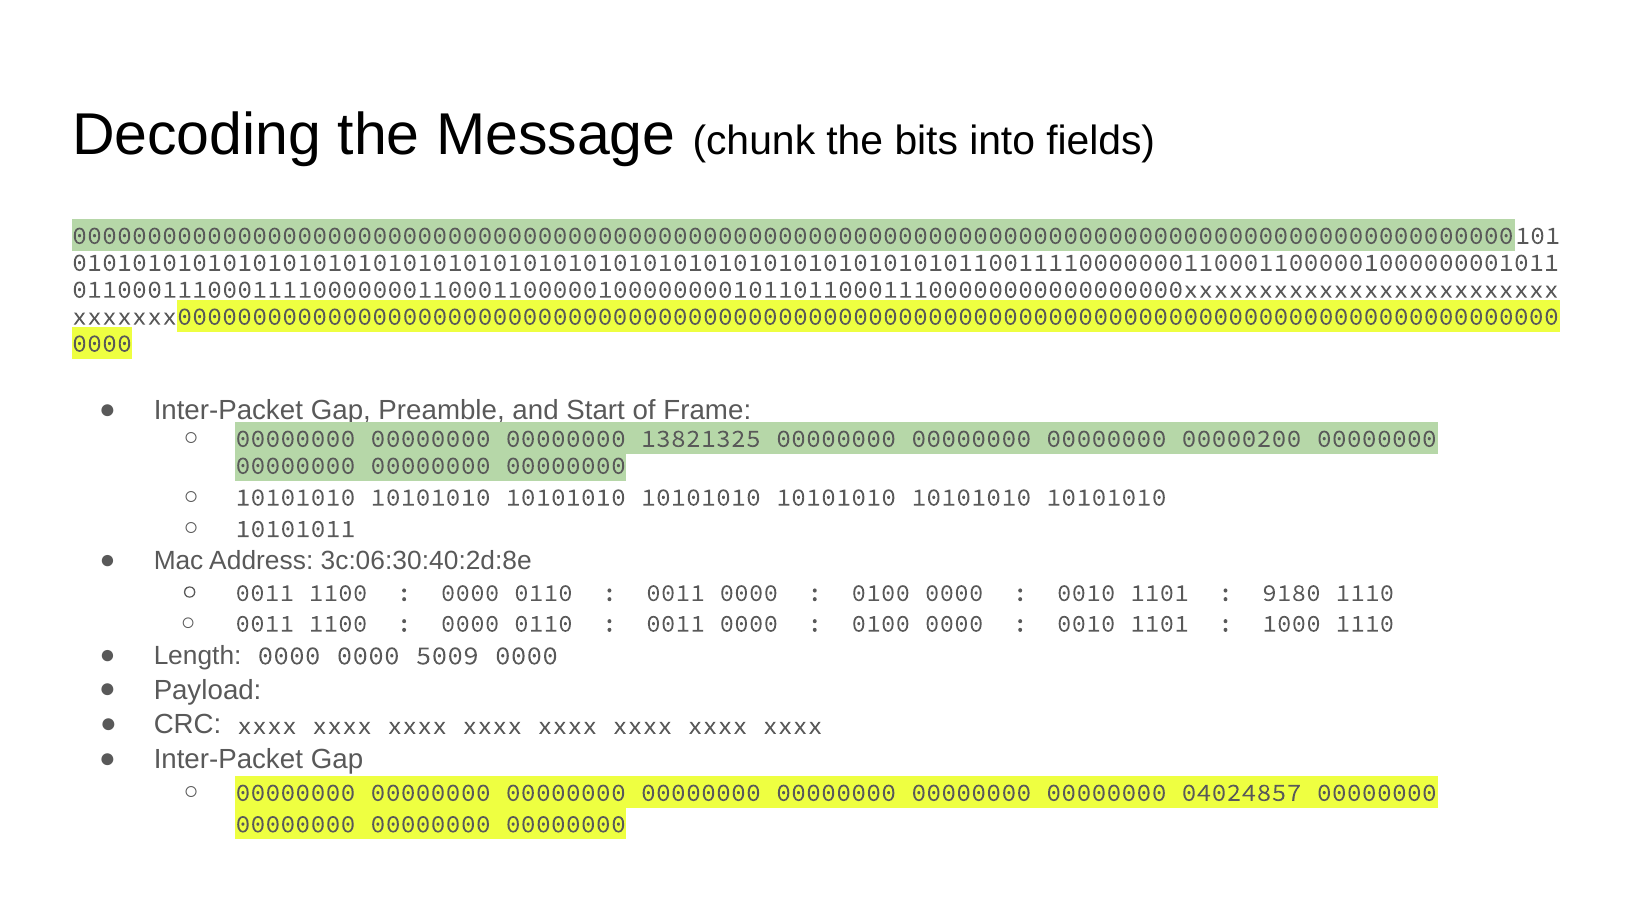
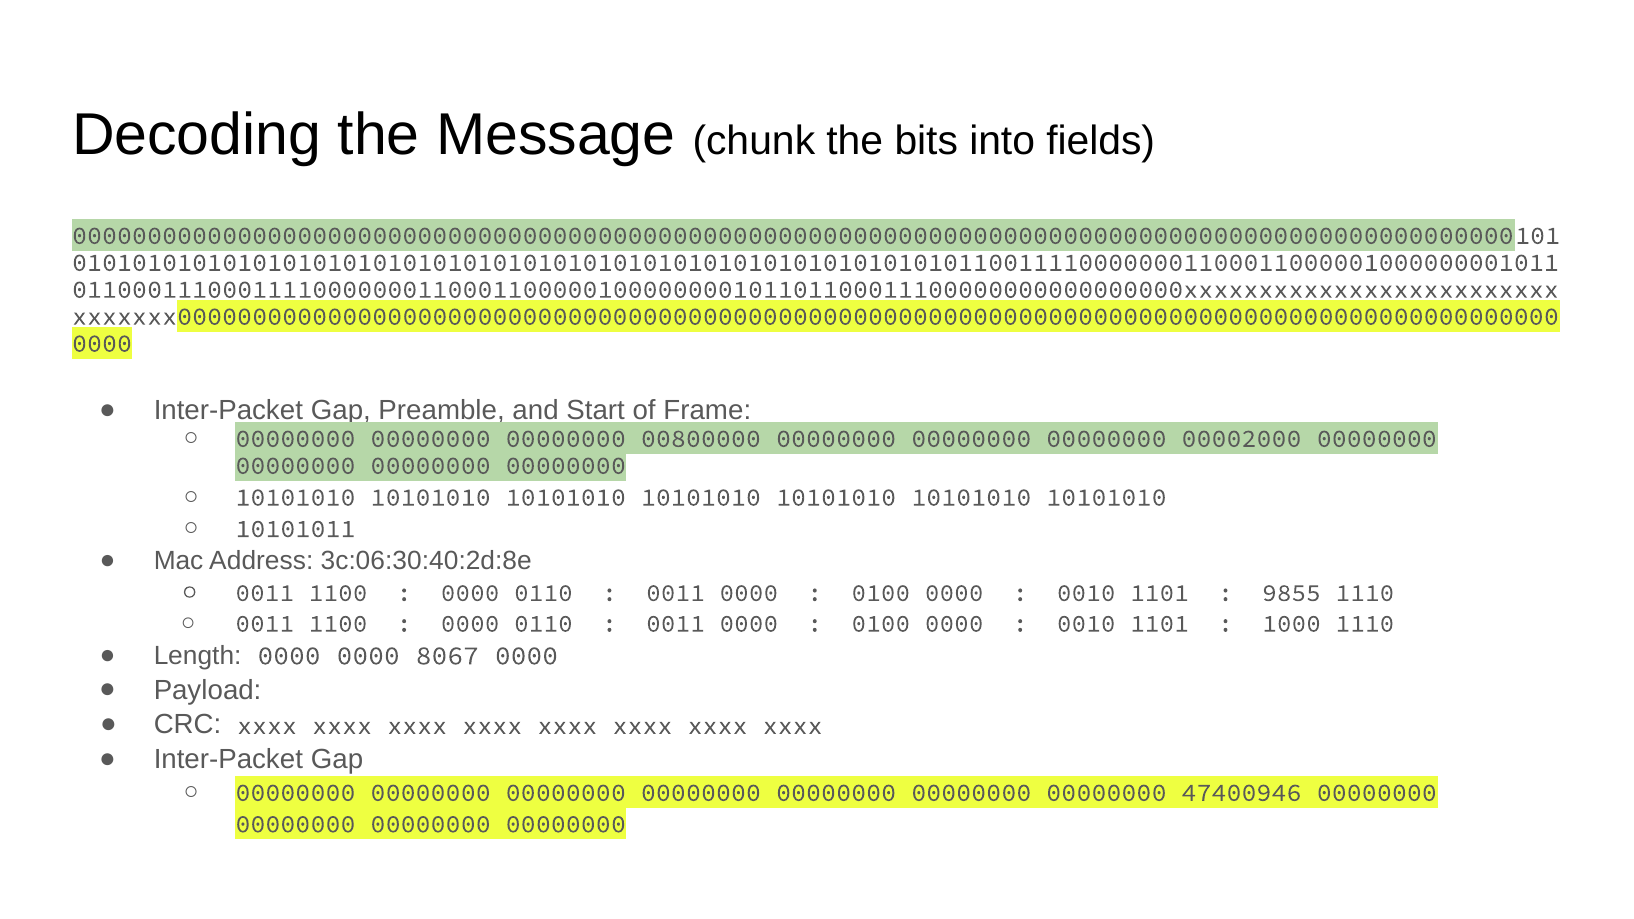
13821325: 13821325 -> 00800000 (701, 439)
00000200: 00000200 -> 00002000 (1241, 439)
9180: 9180 -> 9855 (1291, 593)
5009: 5009 -> 8067 (447, 656)
04024857: 04024857 -> 47400946 (1241, 793)
